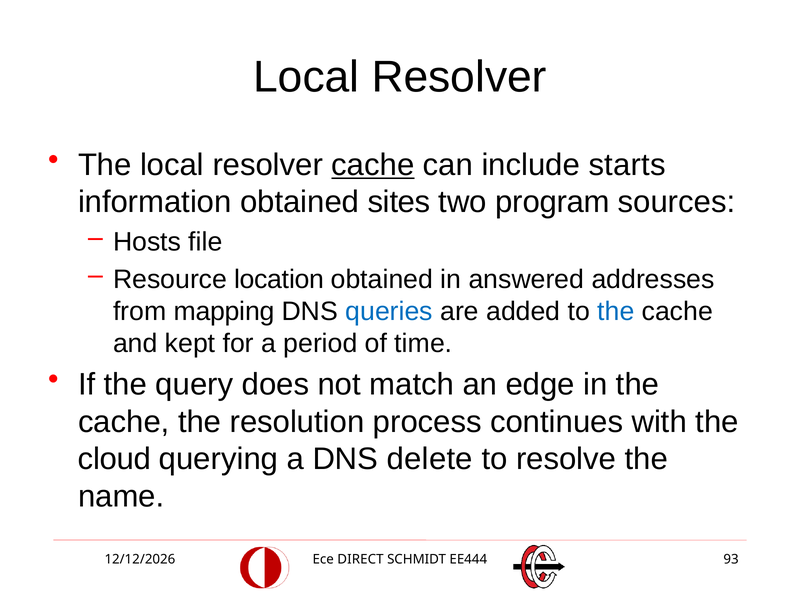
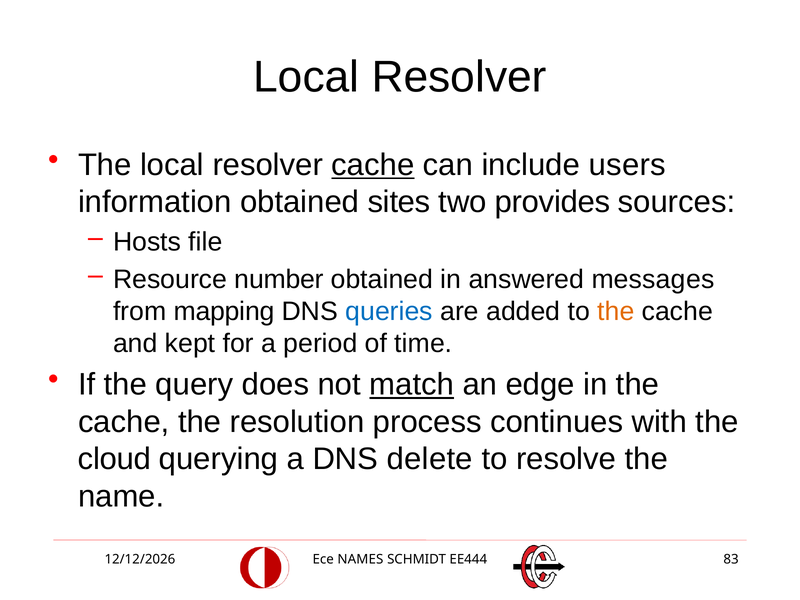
starts: starts -> users (627, 165)
program: program -> provides (552, 202)
location: location -> number (279, 279)
addresses: addresses -> messages (653, 279)
the colour: blue -> orange (616, 311)
match underline: none -> present (412, 384)
DIRECT: DIRECT -> NAMES (360, 559)
93: 93 -> 83 (731, 559)
